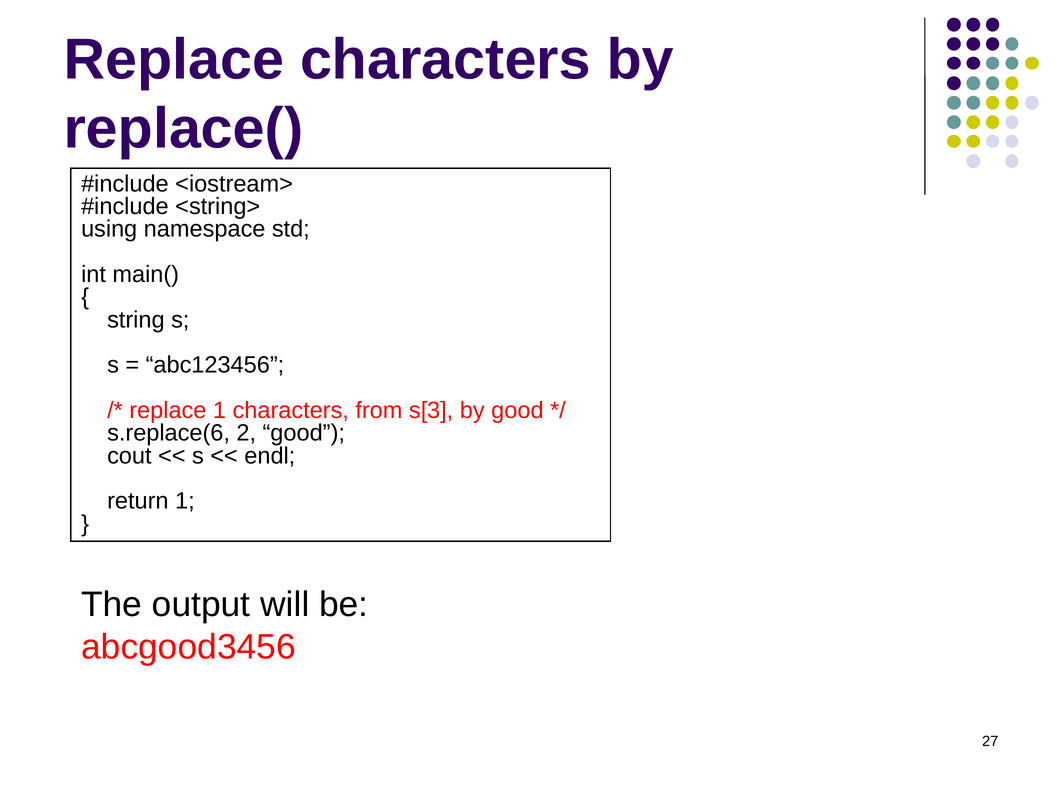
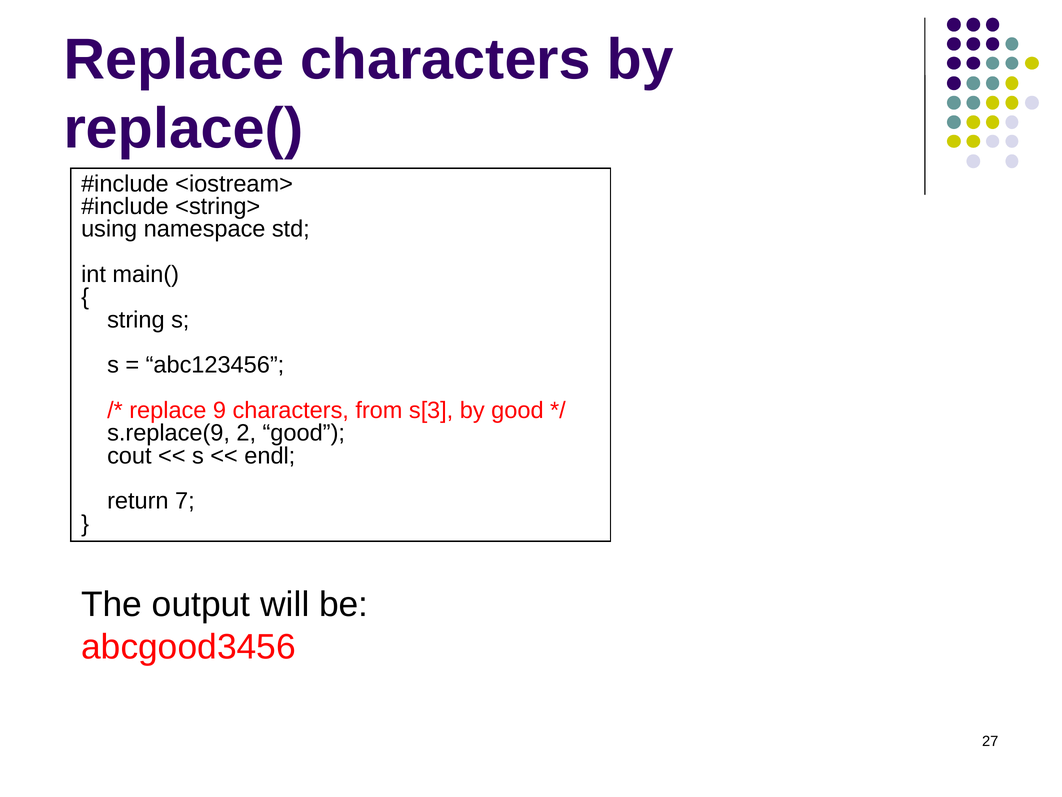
replace 1: 1 -> 9 (219, 410)
s.replace(6: s.replace(6 -> s.replace(9 (169, 433)
return 1: 1 -> 7 (185, 501)
